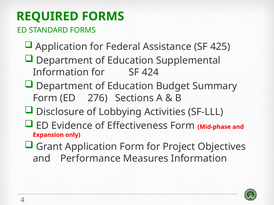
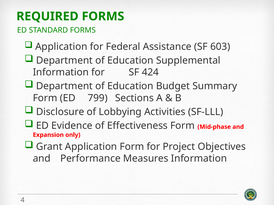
425: 425 -> 603 (220, 47)
276: 276 -> 799 (98, 98)
